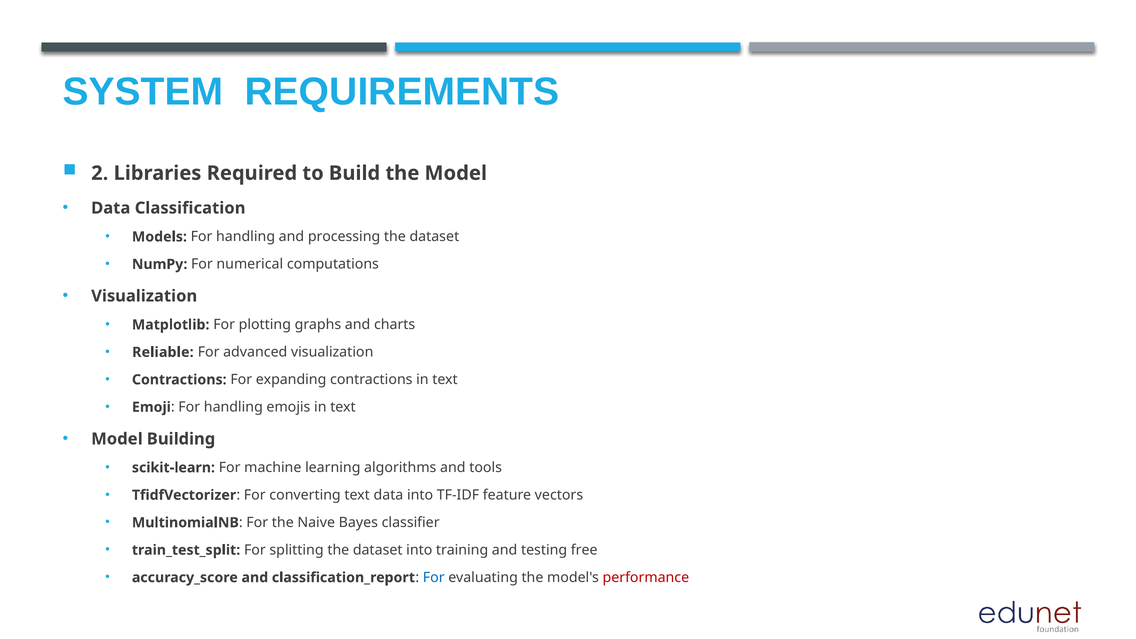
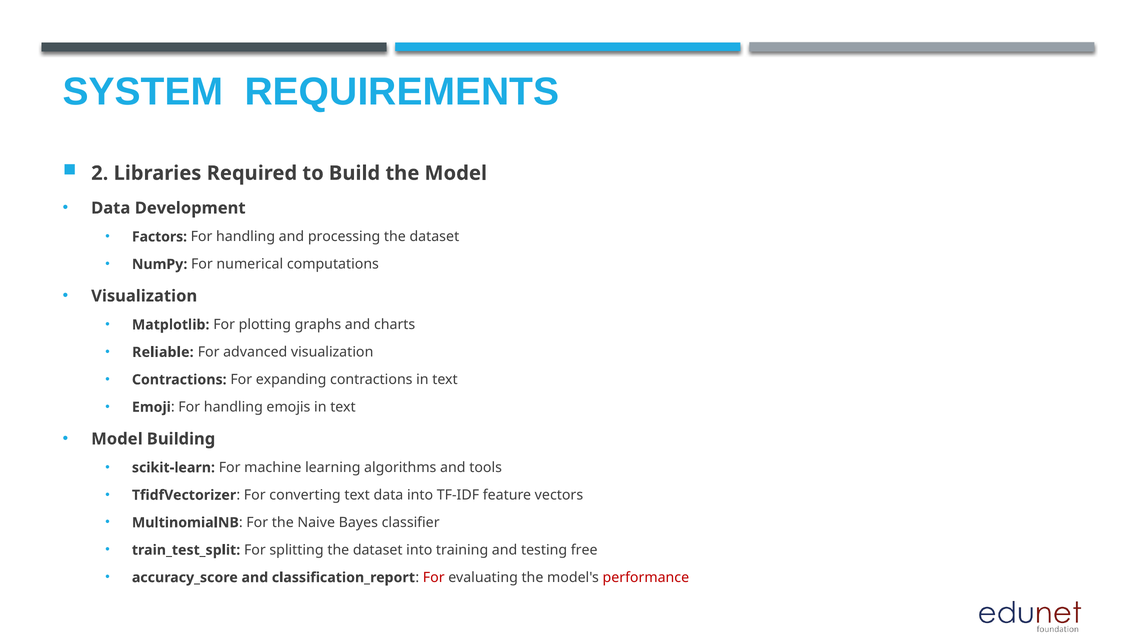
Classification: Classification -> Development (190, 208)
Models: Models -> Factors (159, 237)
For colour: blue -> red (434, 578)
